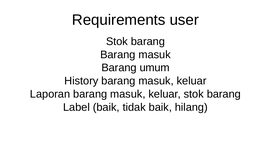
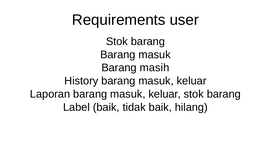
umum: umum -> masih (155, 67)
